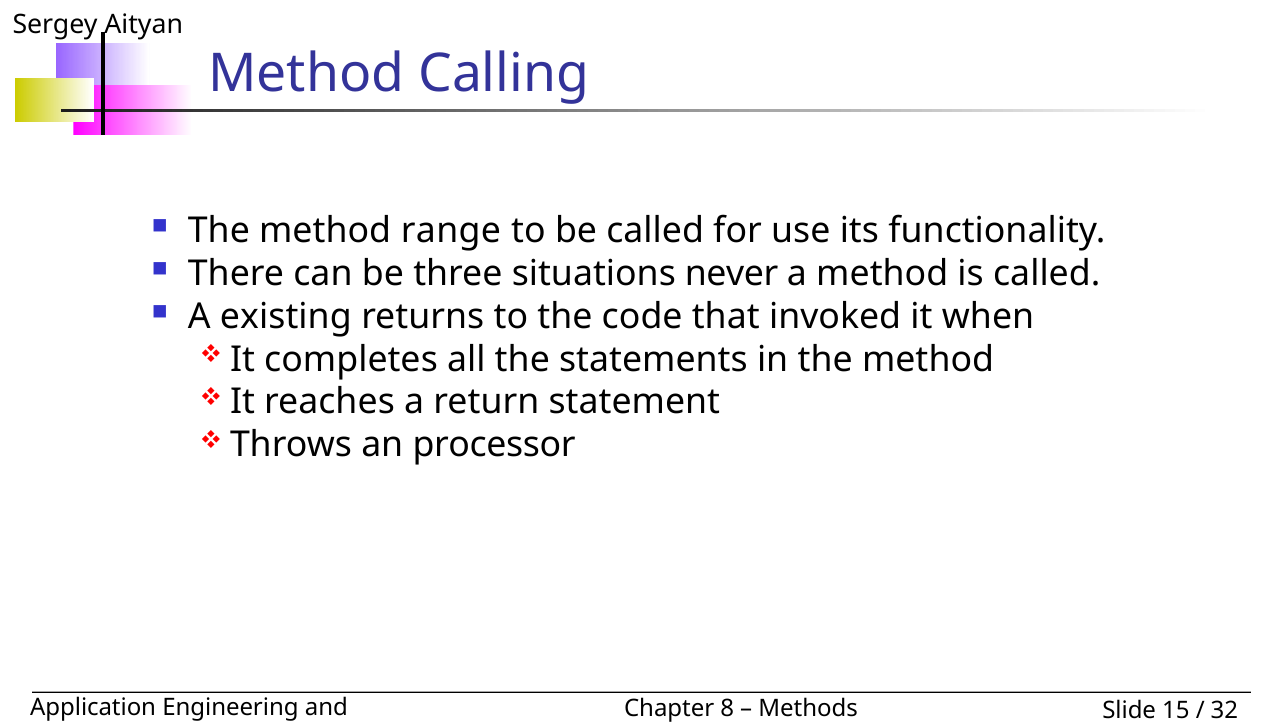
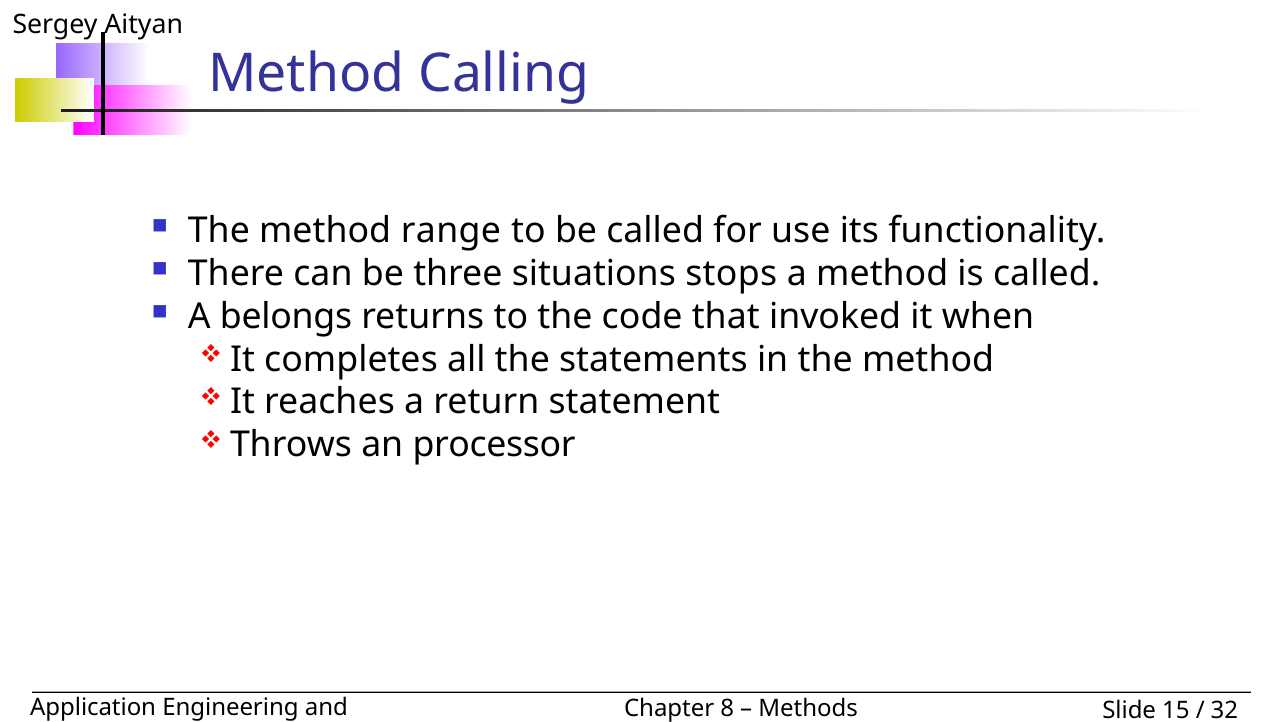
never: never -> stops (731, 274)
existing: existing -> belongs (286, 316)
